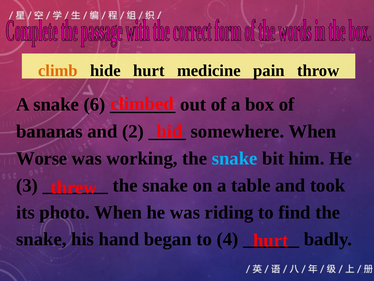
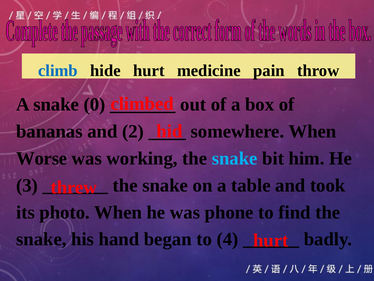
climb colour: orange -> blue (58, 70)
6: 6 -> 0 (95, 104)
riding: riding -> phone (229, 212)
